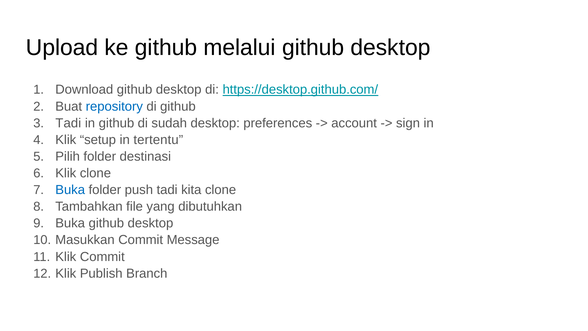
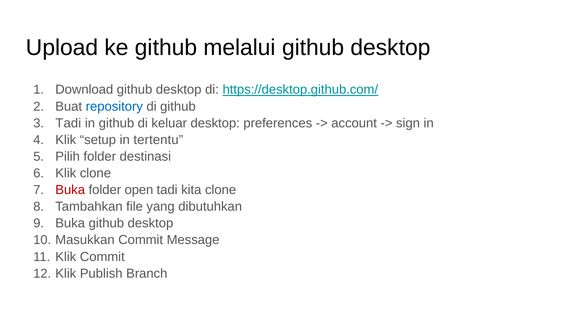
sudah: sudah -> keluar (169, 123)
Buka colour: blue -> red (70, 190)
push: push -> open (139, 190)
